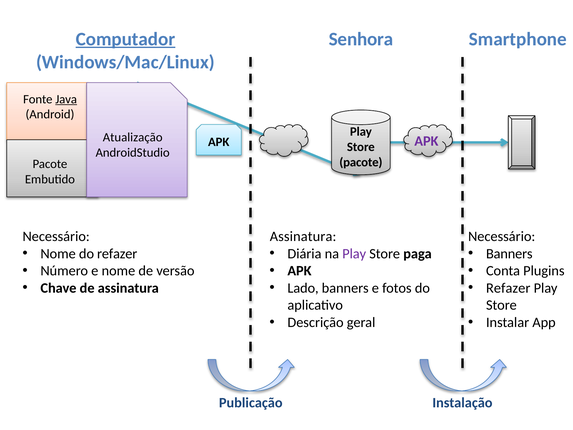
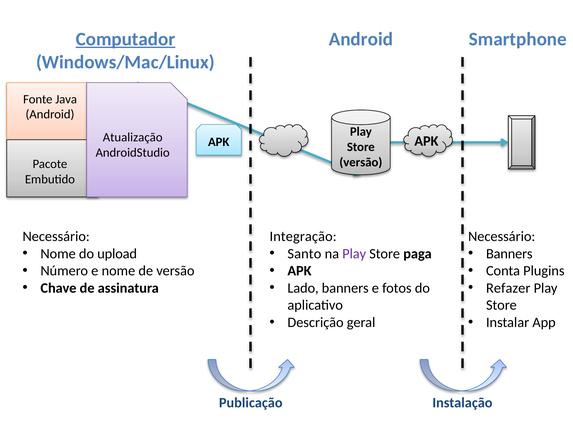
Senhora: Senhora -> Android (361, 39)
Java underline: present -> none (66, 99)
APK colour: purple -> black (426, 141)
pacote: pacote -> versão (361, 162)
Assinatura: Assinatura -> Integração (303, 236)
do refazer: refazer -> upload (117, 253)
Diária: Diária -> Santo (304, 253)
